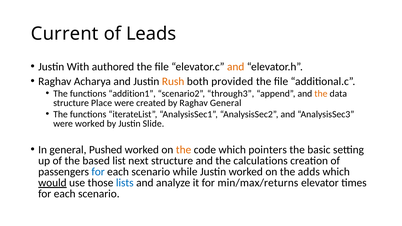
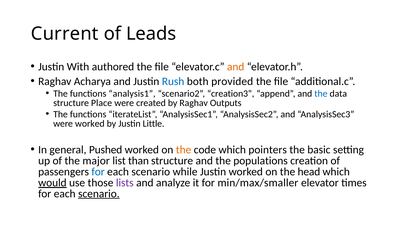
Rush colour: orange -> blue (173, 82)
addition1: addition1 -> analysis1 (132, 94)
through3: through3 -> creation3 (231, 94)
the colour: orange -> blue (321, 94)
Raghav General: General -> Outputs (226, 103)
Slide: Slide -> Little (154, 124)
based: based -> major (96, 161)
next: next -> than (139, 161)
calculations: calculations -> populations (261, 161)
adds: adds -> head (309, 172)
lists colour: blue -> purple (125, 183)
min/max/returns: min/max/returns -> min/max/smaller (258, 183)
scenario underline: none -> present (99, 194)
